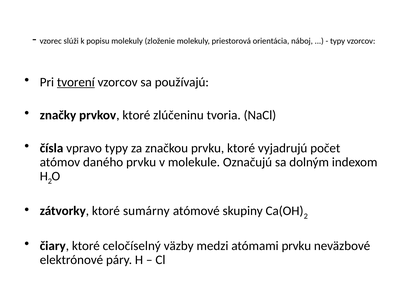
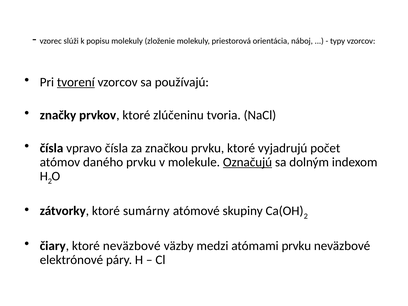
vpravo typy: typy -> čísla (116, 148)
Označujú underline: none -> present (248, 162)
ktoré celočíselný: celočíselný -> neväzbové (132, 246)
